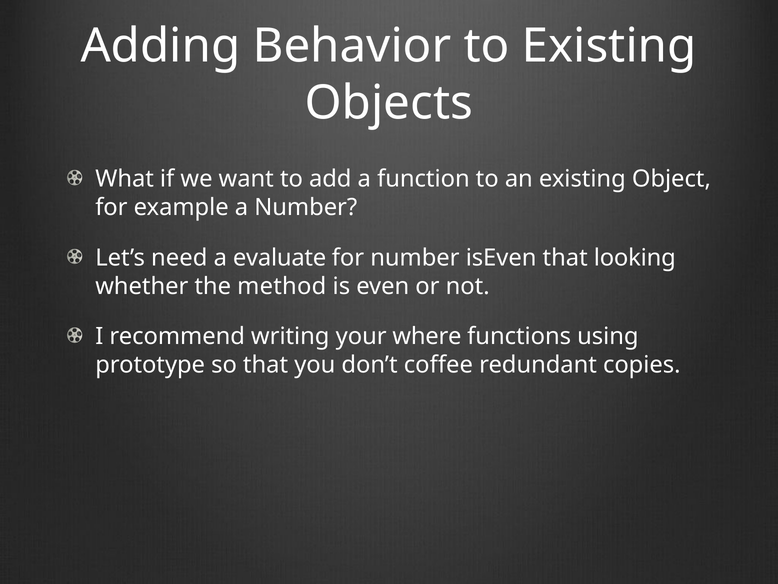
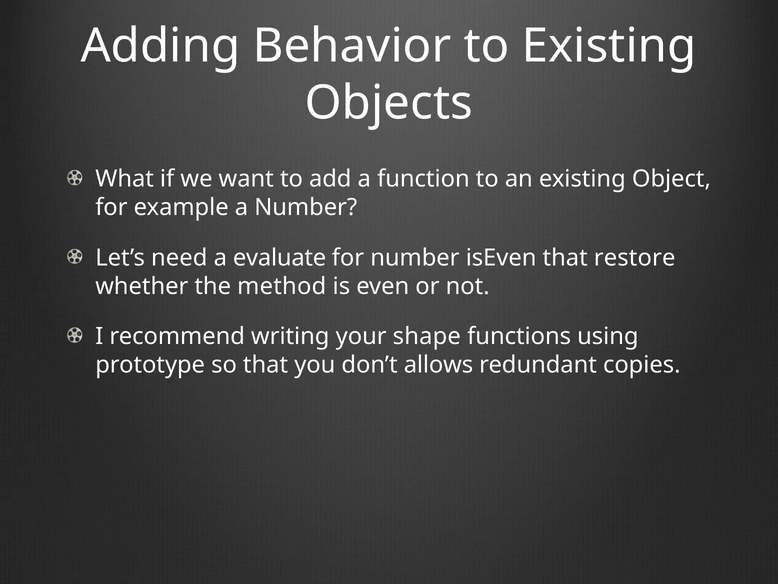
looking: looking -> restore (635, 258)
where: where -> shape (427, 336)
coffee: coffee -> allows (438, 365)
